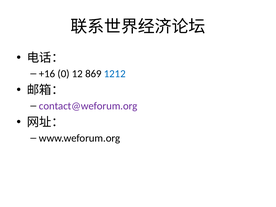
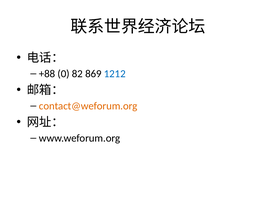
+16: +16 -> +88 (47, 74)
12: 12 -> 82 (77, 74)
contact@weforum.org colour: purple -> orange (88, 106)
